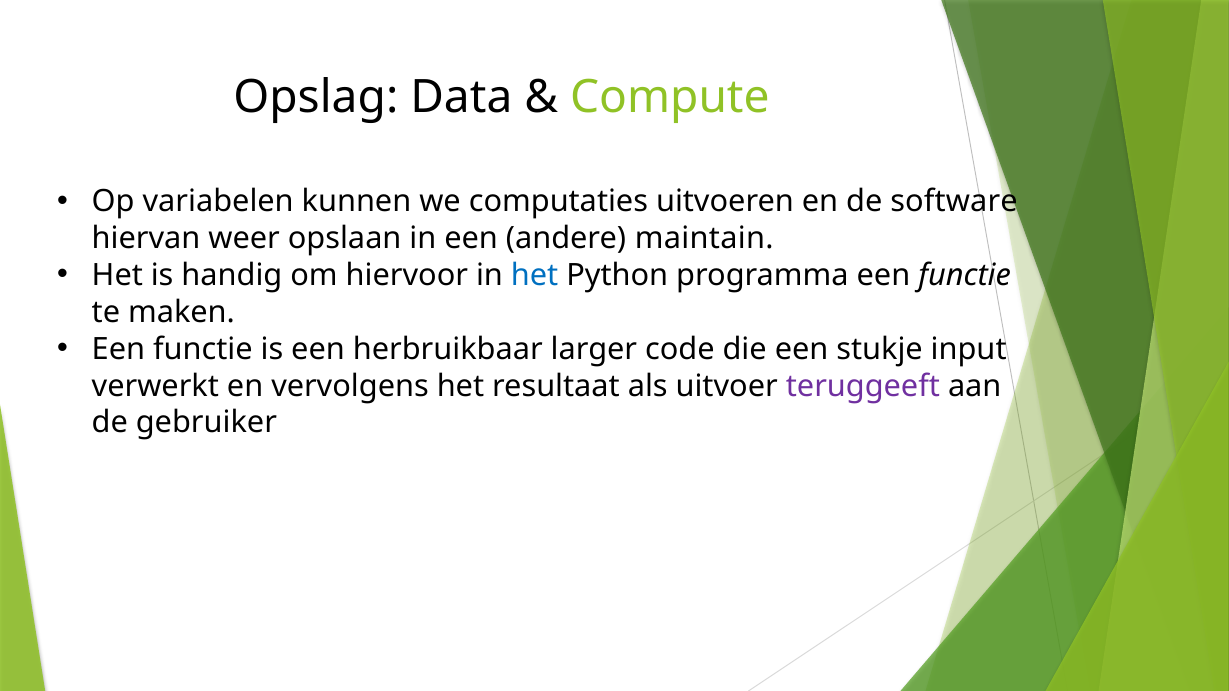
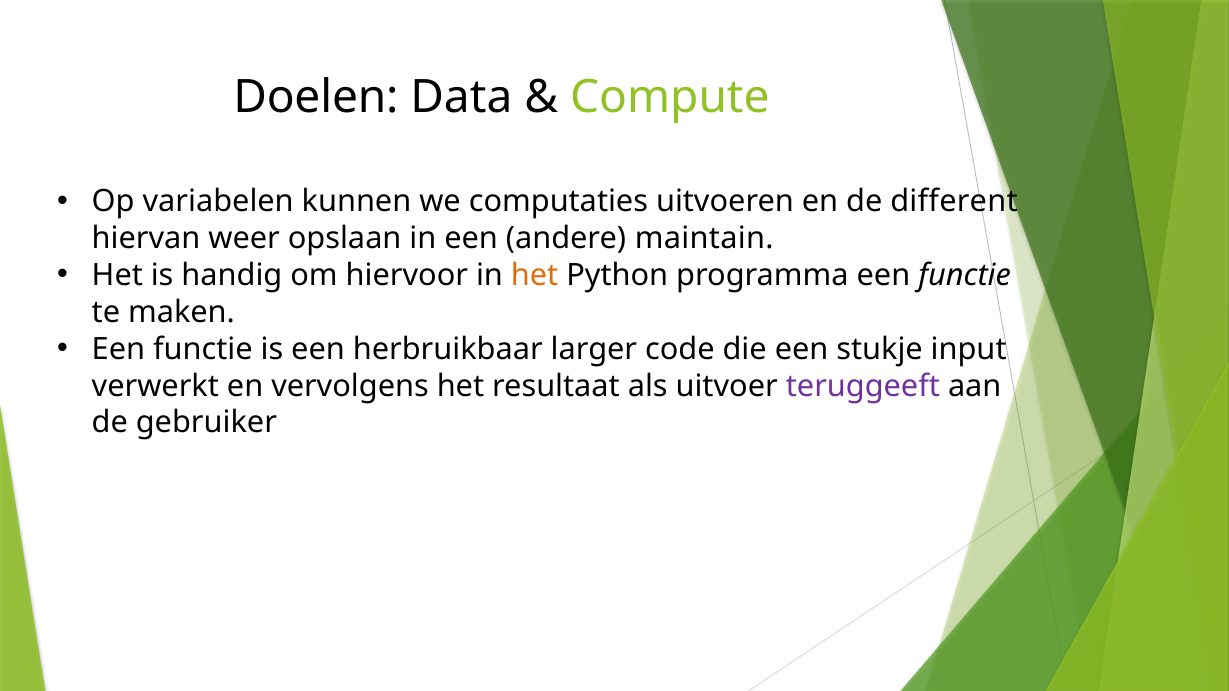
Opslag: Opslag -> Doelen (316, 97)
software: software -> different (954, 202)
het colour: blue -> orange (535, 276)
